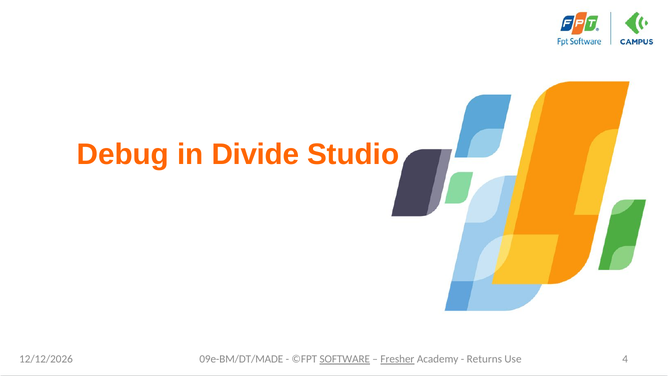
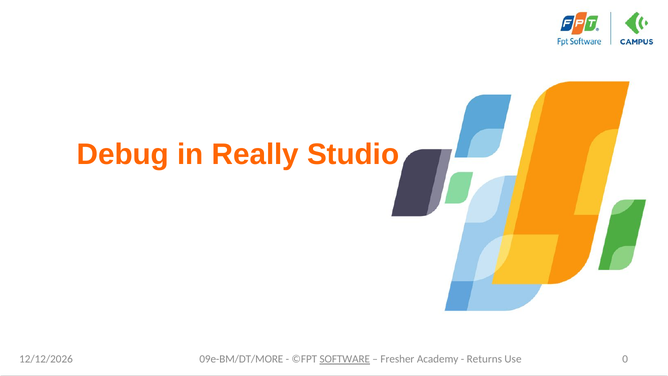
Divide: Divide -> Really (255, 154)
09e-BM/DT/MADE: 09e-BM/DT/MADE -> 09e-BM/DT/MORE (241, 359)
Fresher underline: present -> none (397, 359)
4: 4 -> 0 (625, 359)
